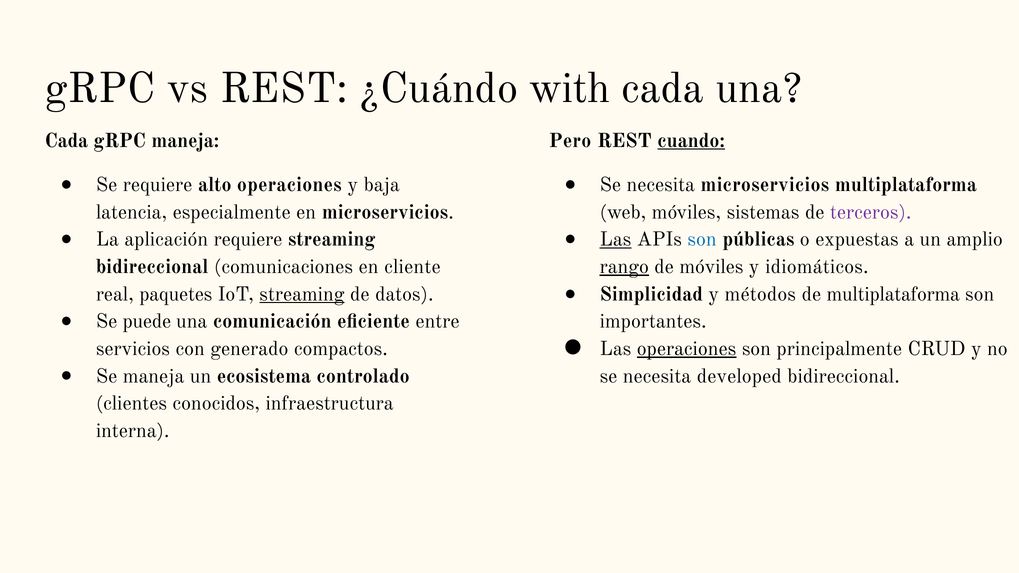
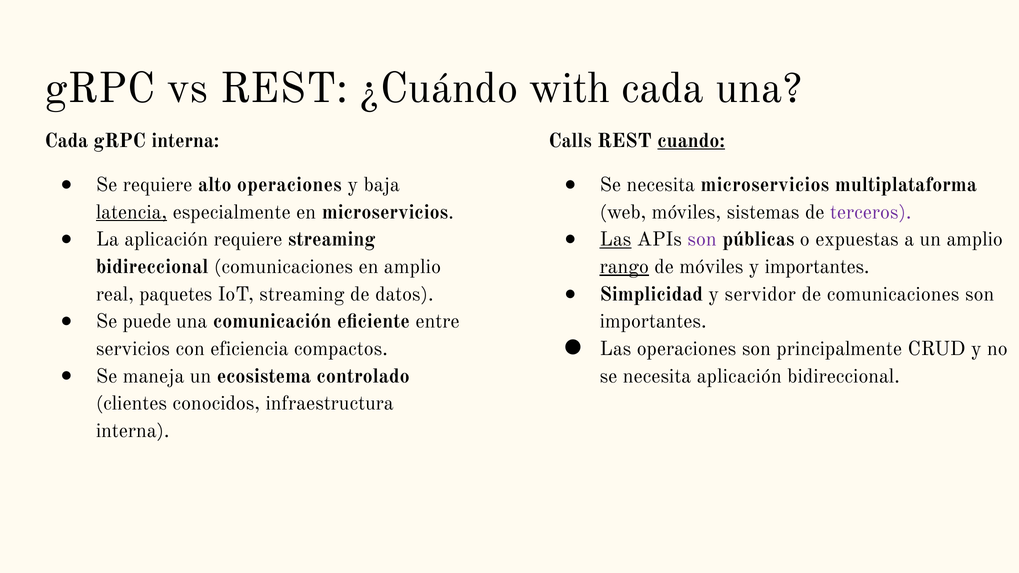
gRPC maneja: maneja -> interna (185, 141)
Pero: Pero -> Calls (570, 141)
latencia underline: none -> present (131, 212)
son colour: blue -> purple (702, 240)
en cliente: cliente -> amplio (412, 267)
y idiomáticos: idiomáticos -> importantes (817, 267)
métodos: métodos -> servidor (760, 294)
de multiplataforma: multiplataforma -> comunicaciones (893, 294)
streaming underline: present -> none (302, 294)
operaciones underline: present -> none (687, 349)
generado: generado -> eficiencia (249, 349)
necesita developed: developed -> aplicación (739, 376)
